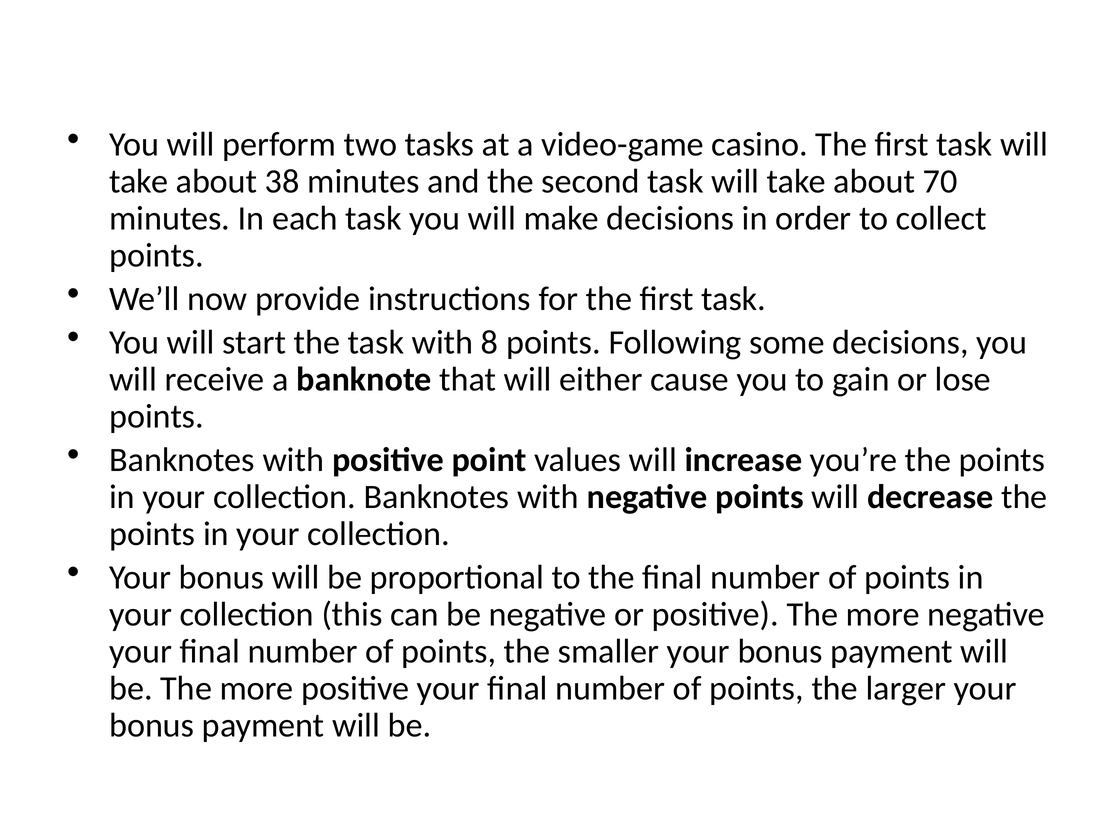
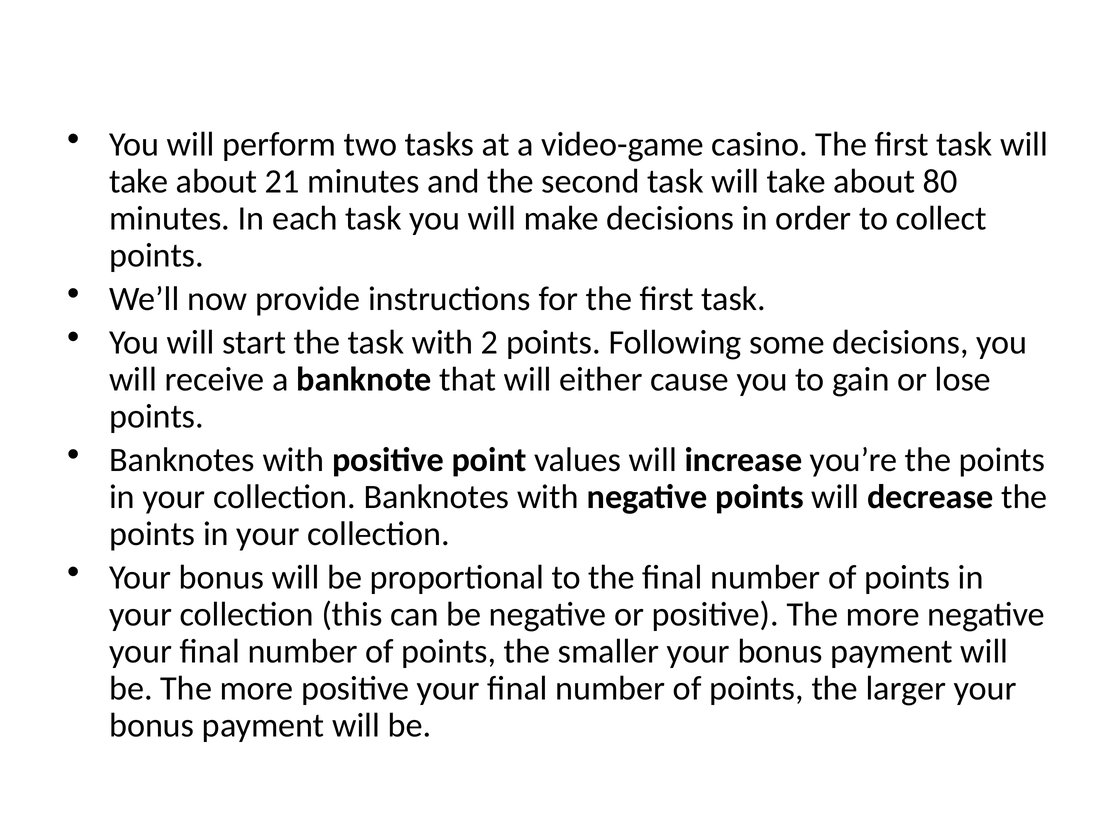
38: 38 -> 21 (282, 181)
70: 70 -> 80 (940, 181)
8: 8 -> 2 (490, 343)
